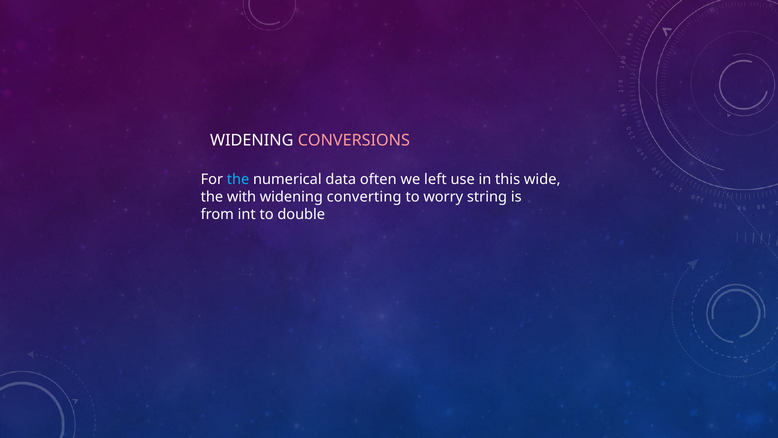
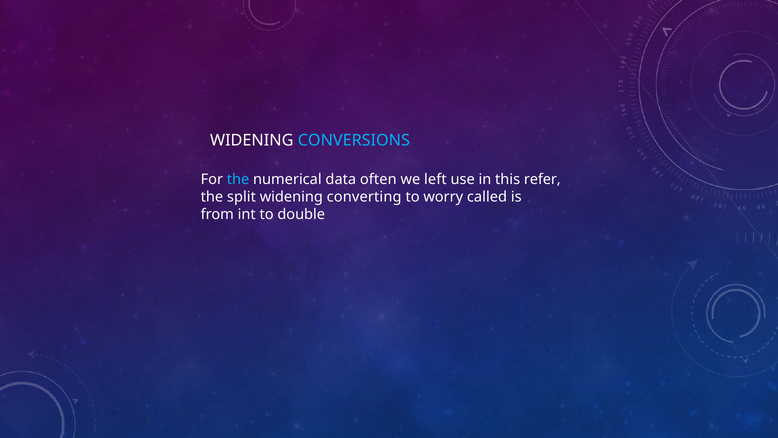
CONVERSIONS colour: pink -> light blue (354, 140)
wide: wide -> refer (542, 179)
with: with -> split (241, 197)
string: string -> called (487, 197)
